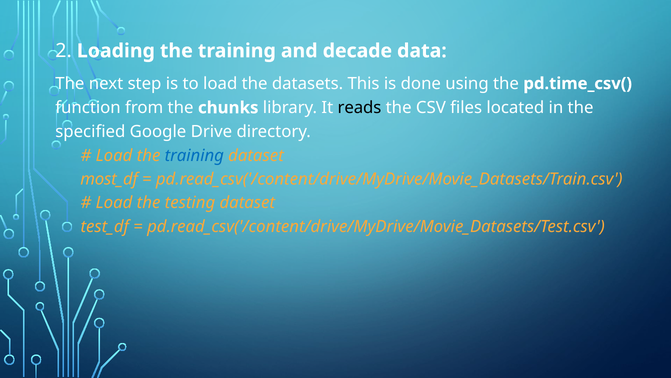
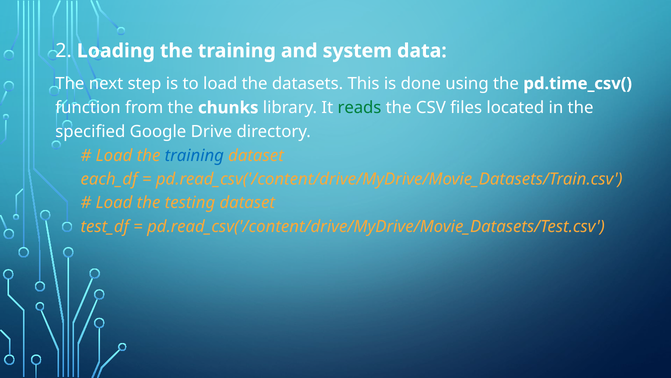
decade: decade -> system (357, 51)
reads colour: black -> green (359, 108)
most_df: most_df -> each_df (109, 179)
